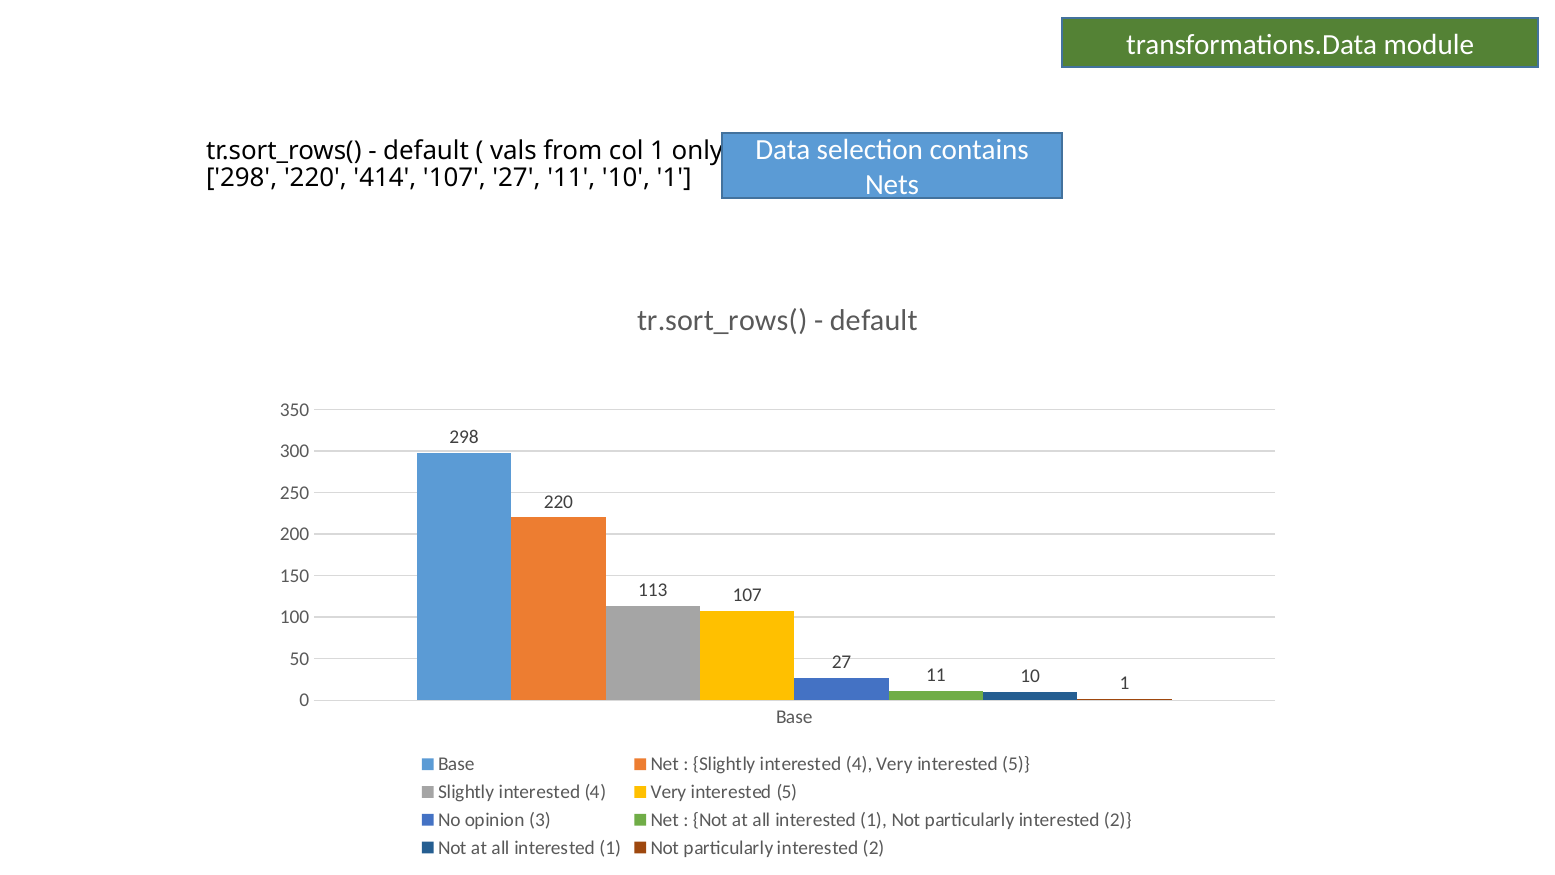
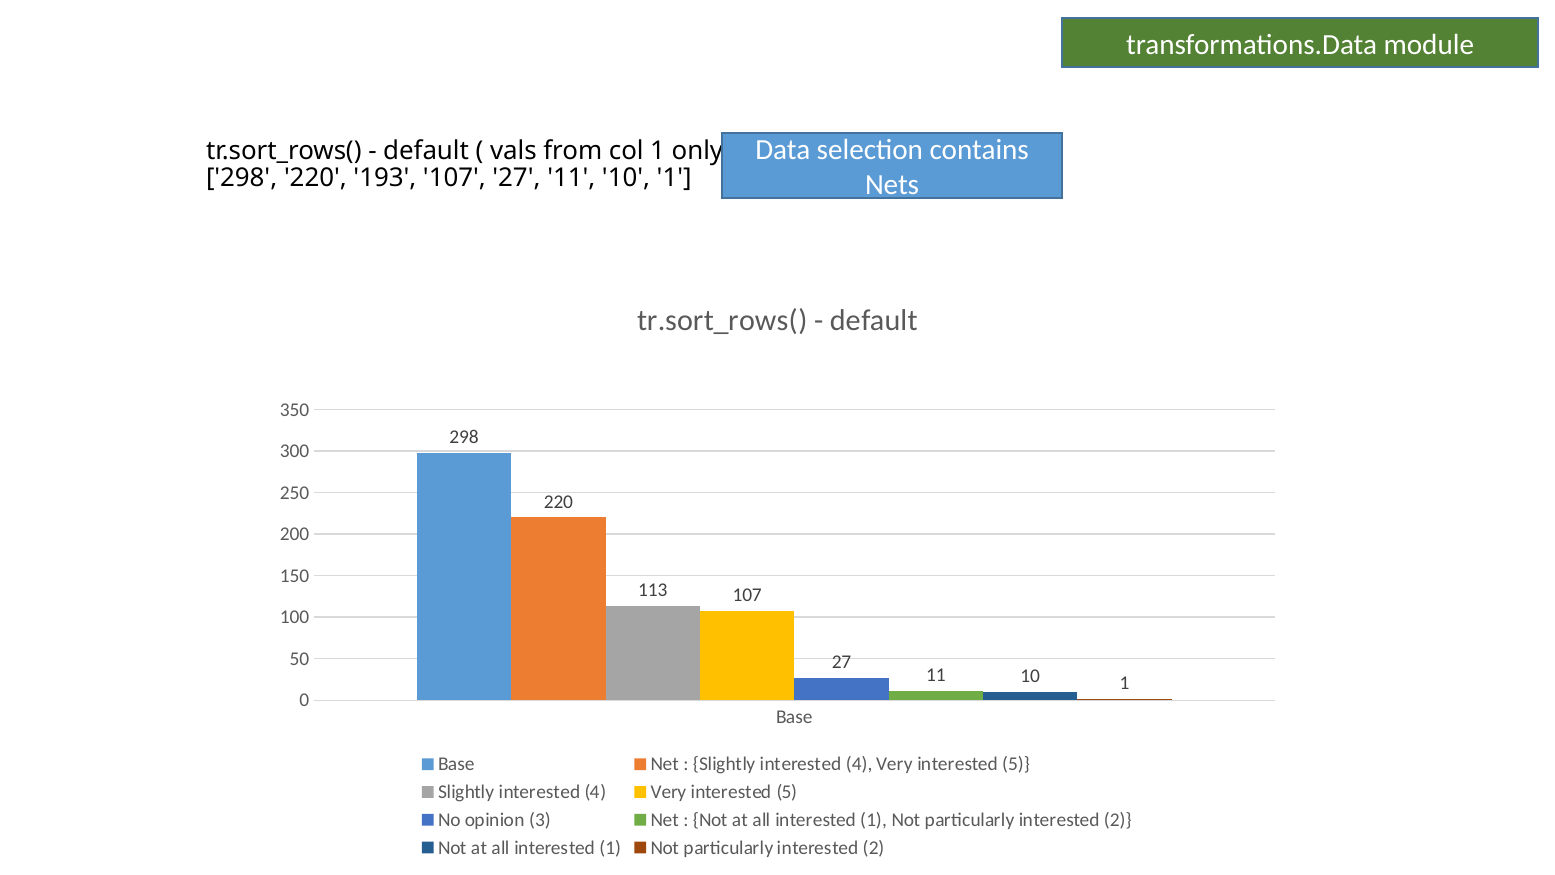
414: 414 -> 193 (385, 178)
